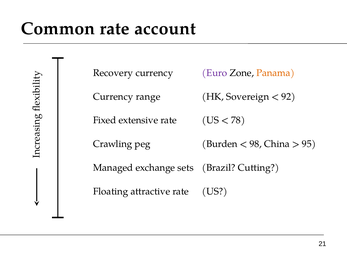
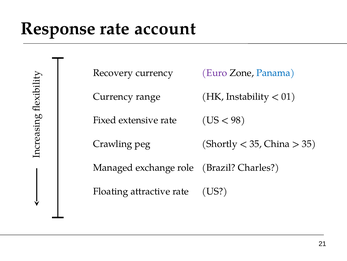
Common: Common -> Response (58, 29)
Panama colour: orange -> blue (276, 73)
Sovereign: Sovereign -> Instability (248, 96)
92: 92 -> 01 (288, 96)
78: 78 -> 98 (238, 120)
Burden: Burden -> Shortly (220, 144)
98: 98 -> 35 (256, 144)
95: 95 -> 35 (309, 144)
sets: sets -> role (186, 167)
Cutting: Cutting -> Charles (259, 167)
